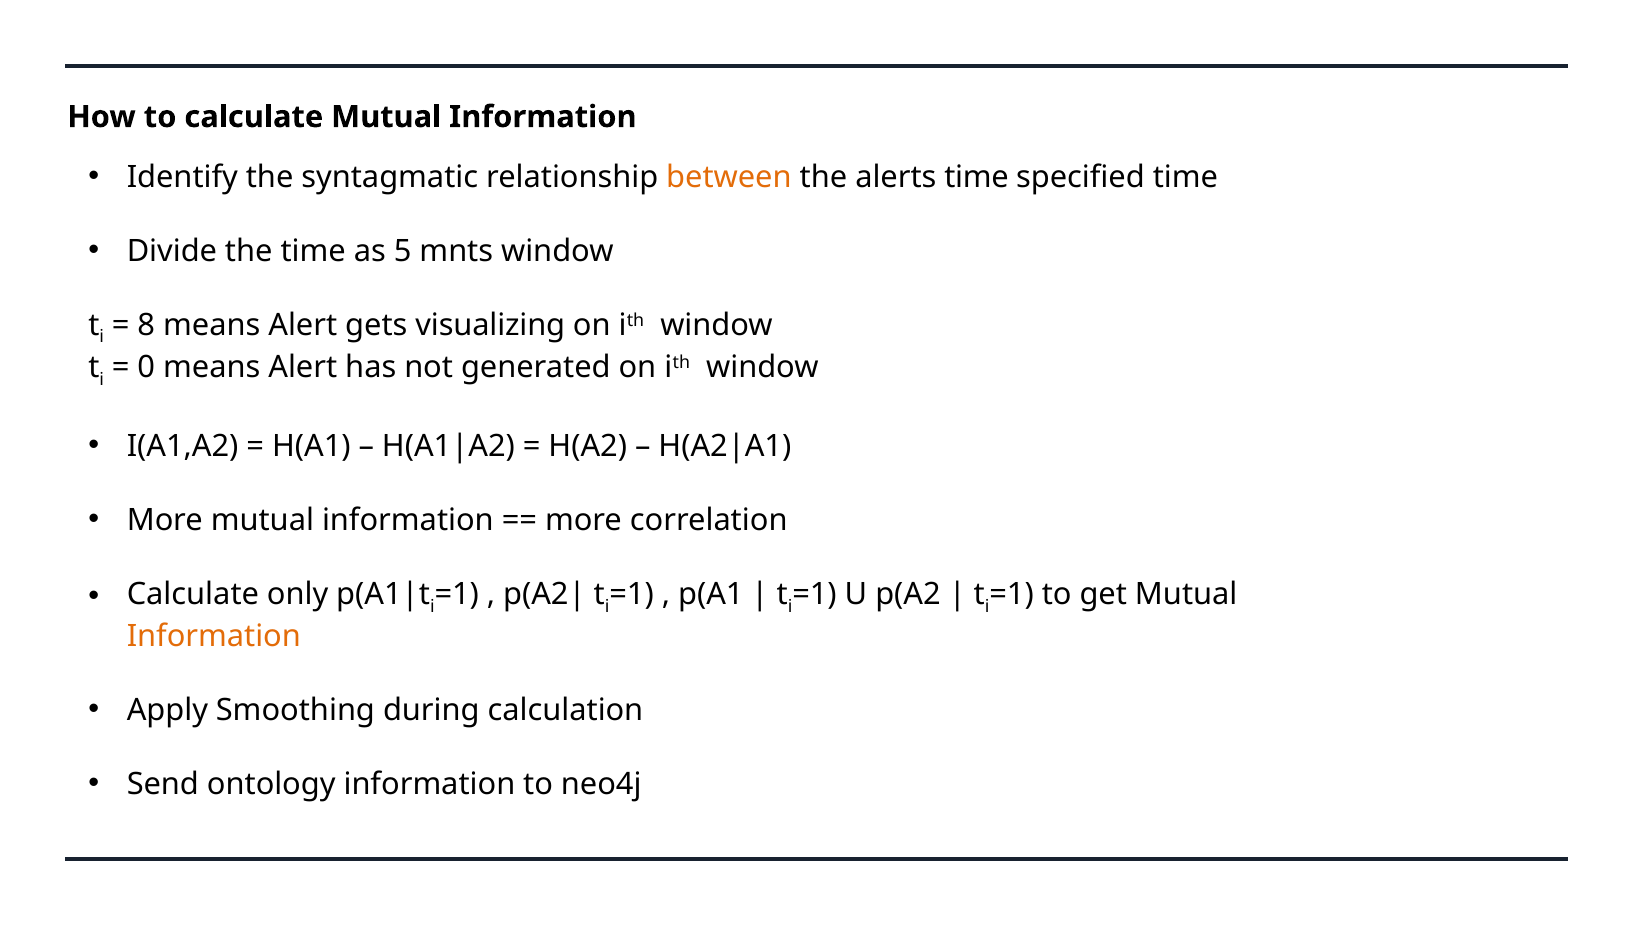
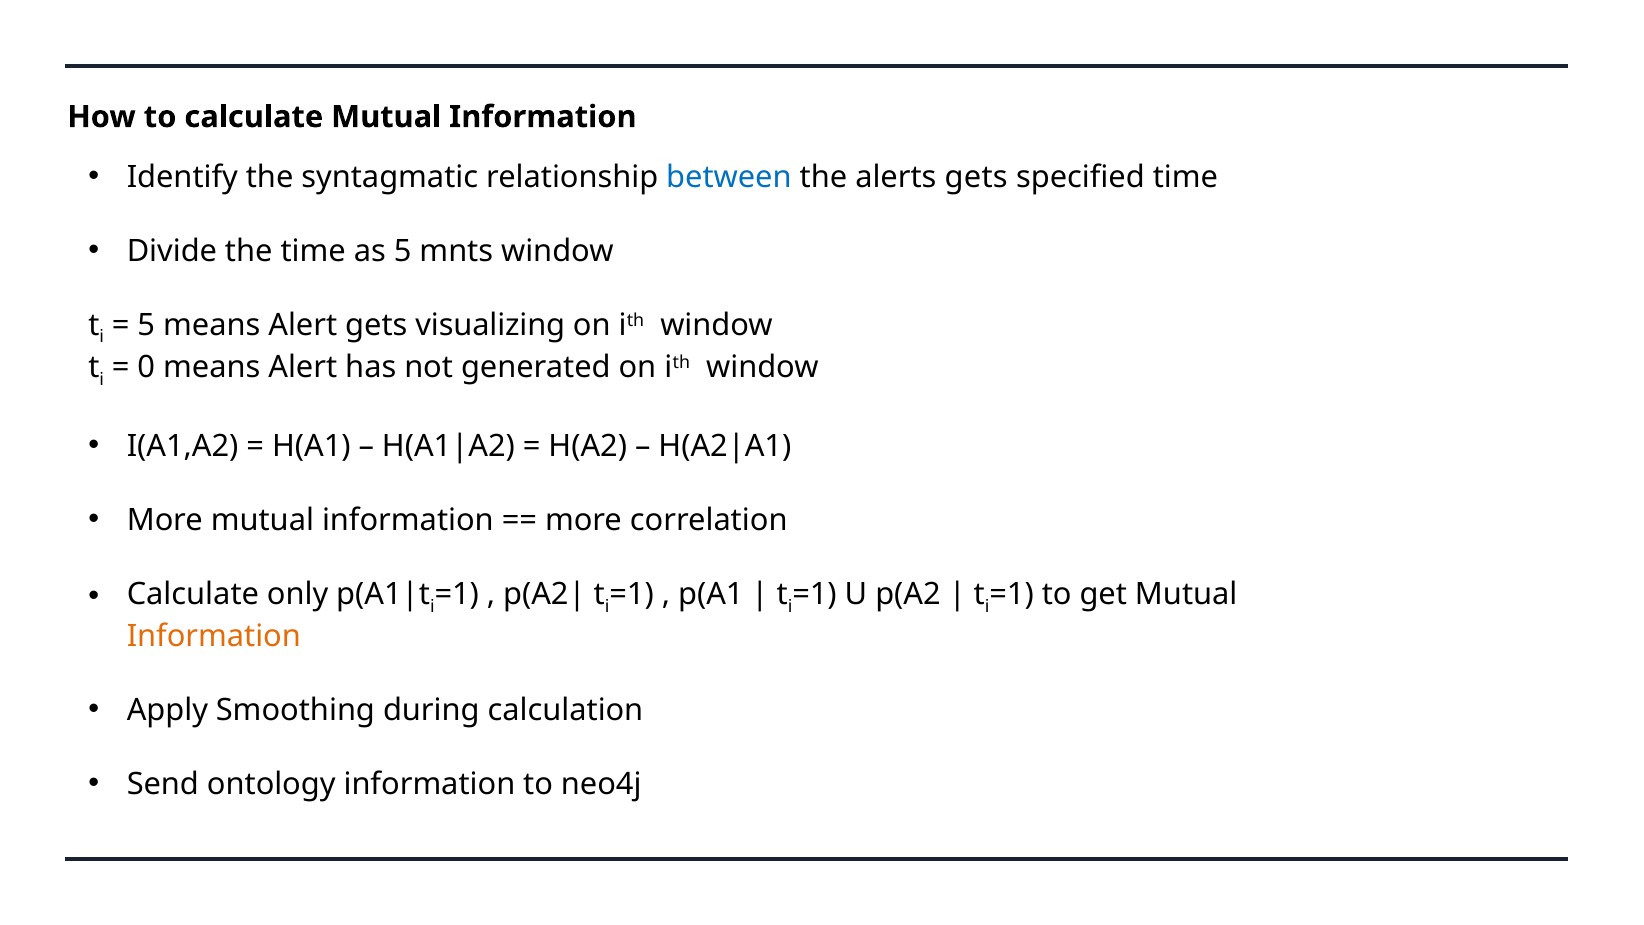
between colour: orange -> blue (729, 177)
alerts time: time -> gets (976, 177)
8: 8 -> 5 (146, 325)
